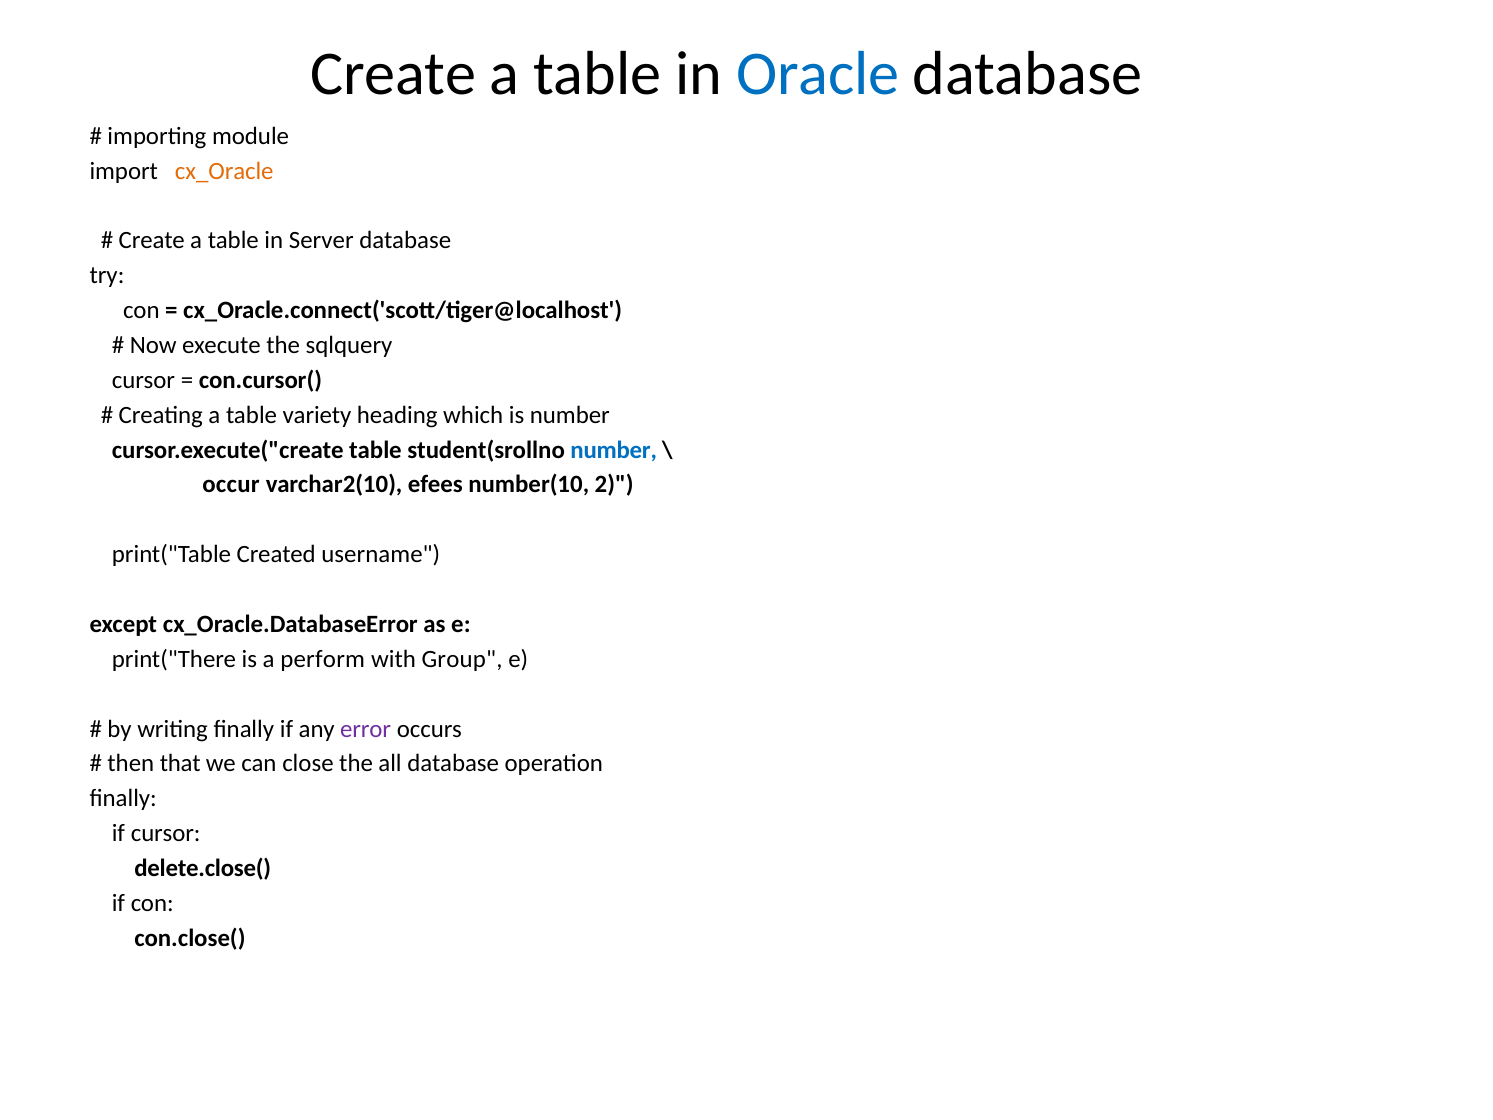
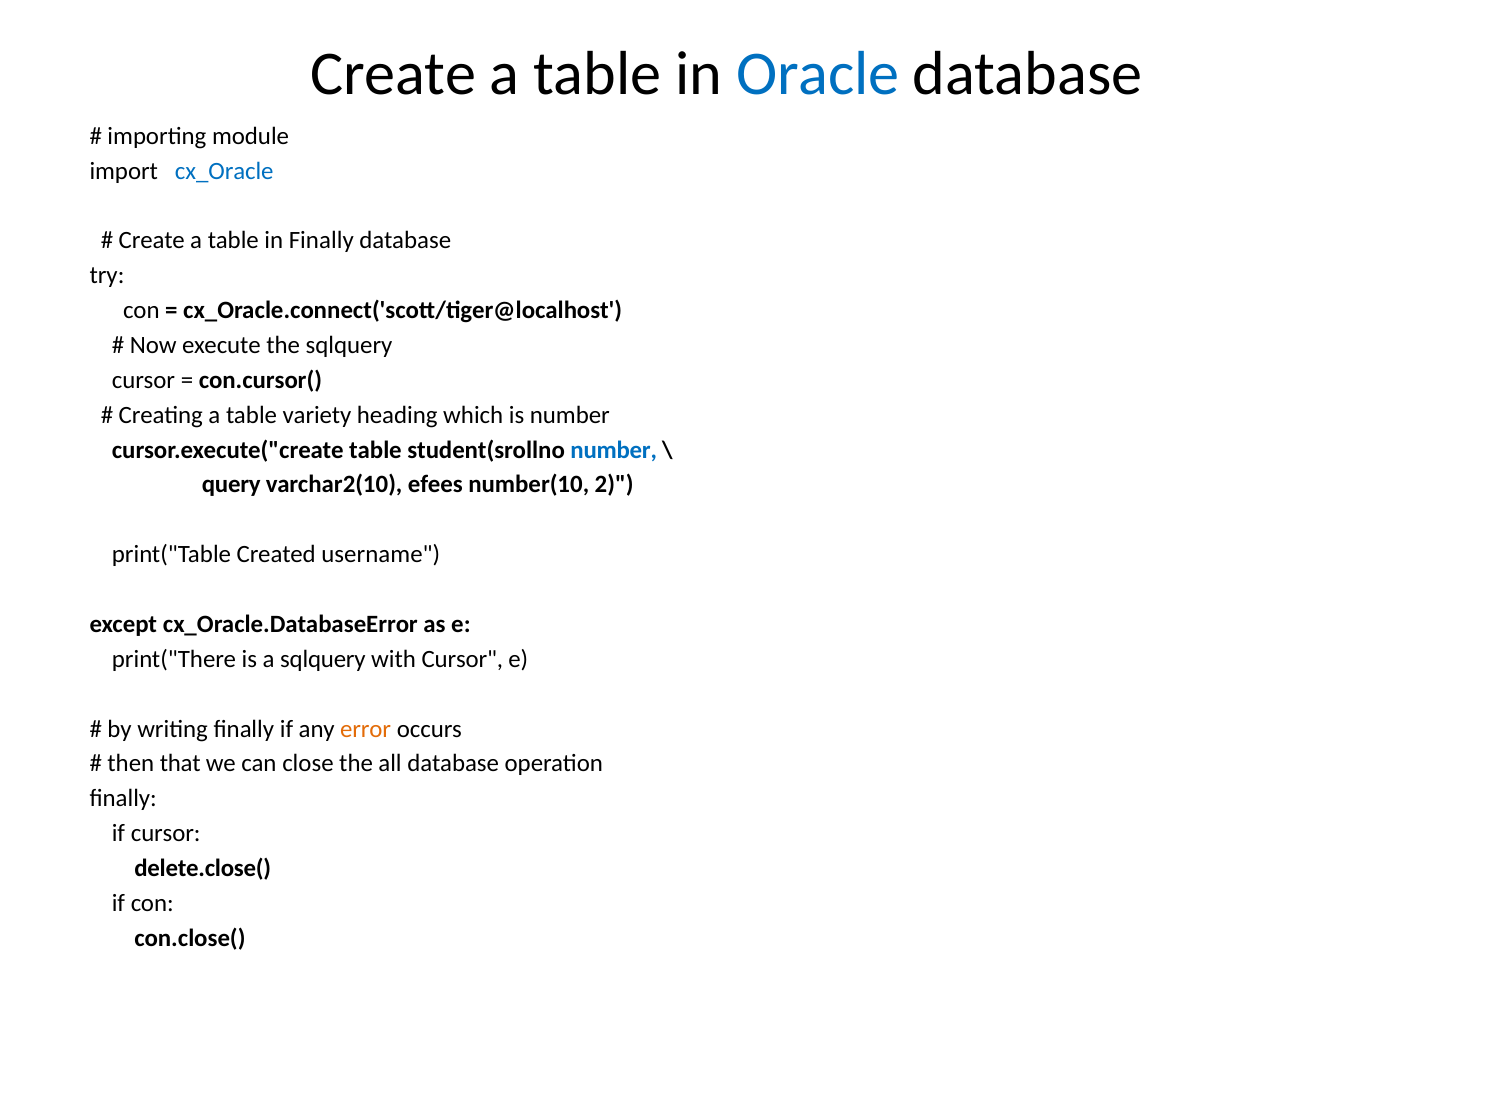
cx_Oracle colour: orange -> blue (224, 171)
in Server: Server -> Finally (321, 241)
occur: occur -> query (231, 485)
a perform: perform -> sqlquery (323, 659)
with Group: Group -> Cursor (462, 659)
error colour: purple -> orange (366, 729)
